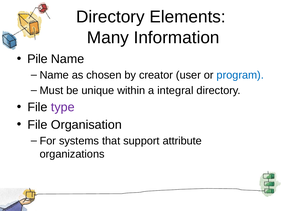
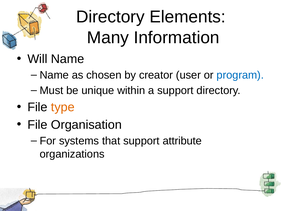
Pile: Pile -> Will (37, 59)
a integral: integral -> support (175, 90)
type colour: purple -> orange (63, 107)
